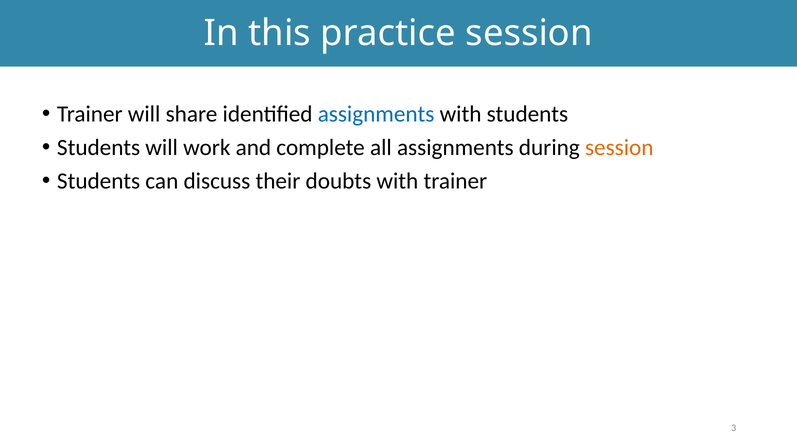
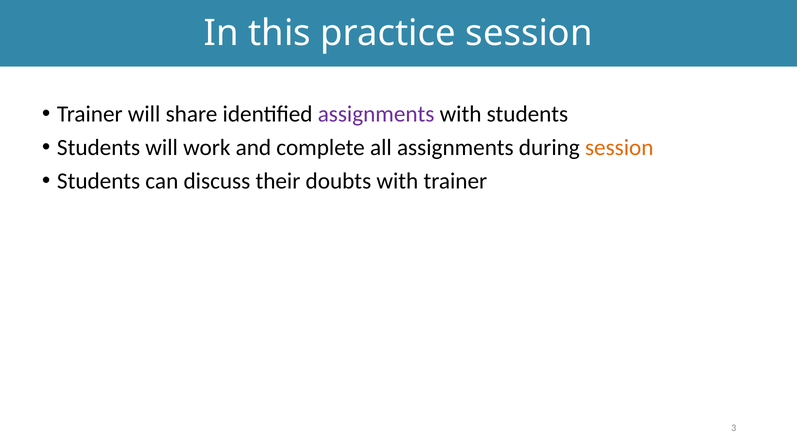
assignments colour: blue -> purple (376, 114)
